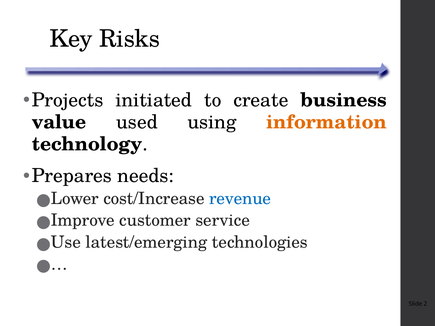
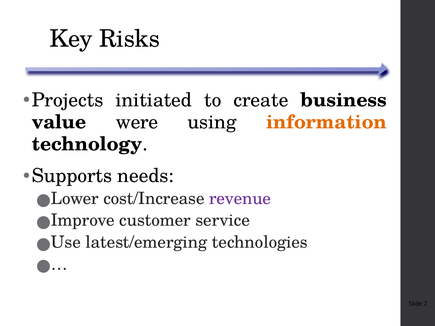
used: used -> were (137, 122)
Prepares: Prepares -> Supports (72, 176)
revenue colour: blue -> purple (240, 199)
